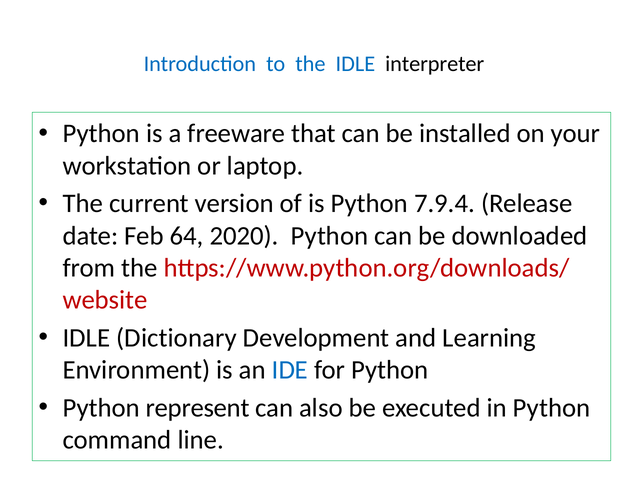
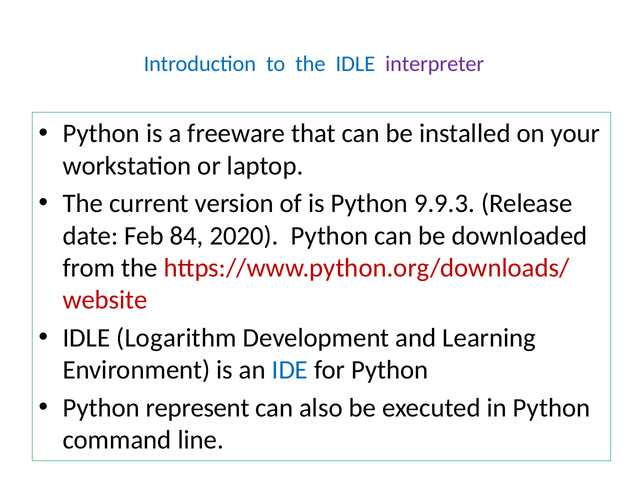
interpreter colour: black -> purple (435, 64)
7.9.4: 7.9.4 -> 9.9.3 (445, 204)
64: 64 -> 84 (187, 236)
Dictionary: Dictionary -> Logarithm (176, 338)
